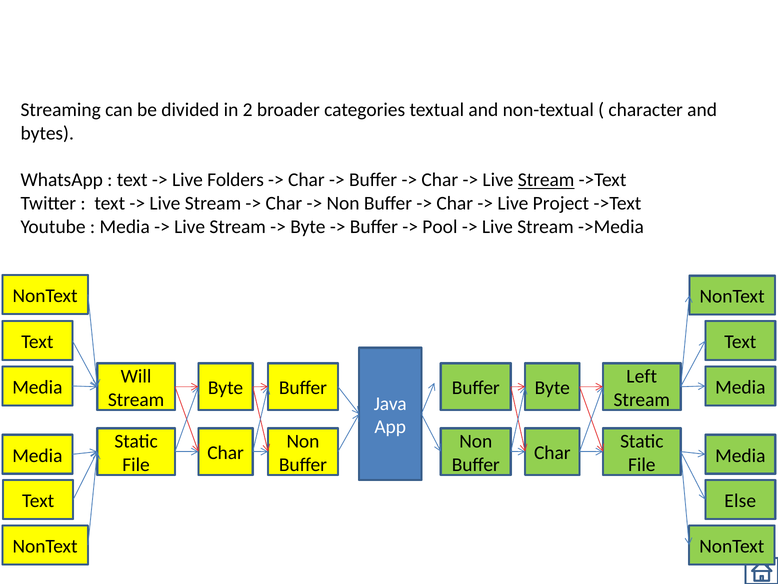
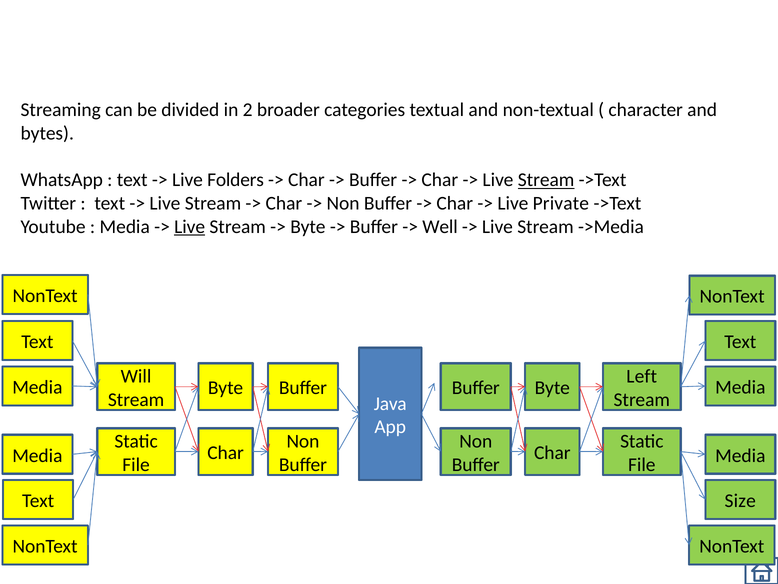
Project: Project -> Private (561, 203)
Live underline: none -> present (190, 227)
Pool: Pool -> Well (440, 227)
Else: Else -> Size (740, 501)
